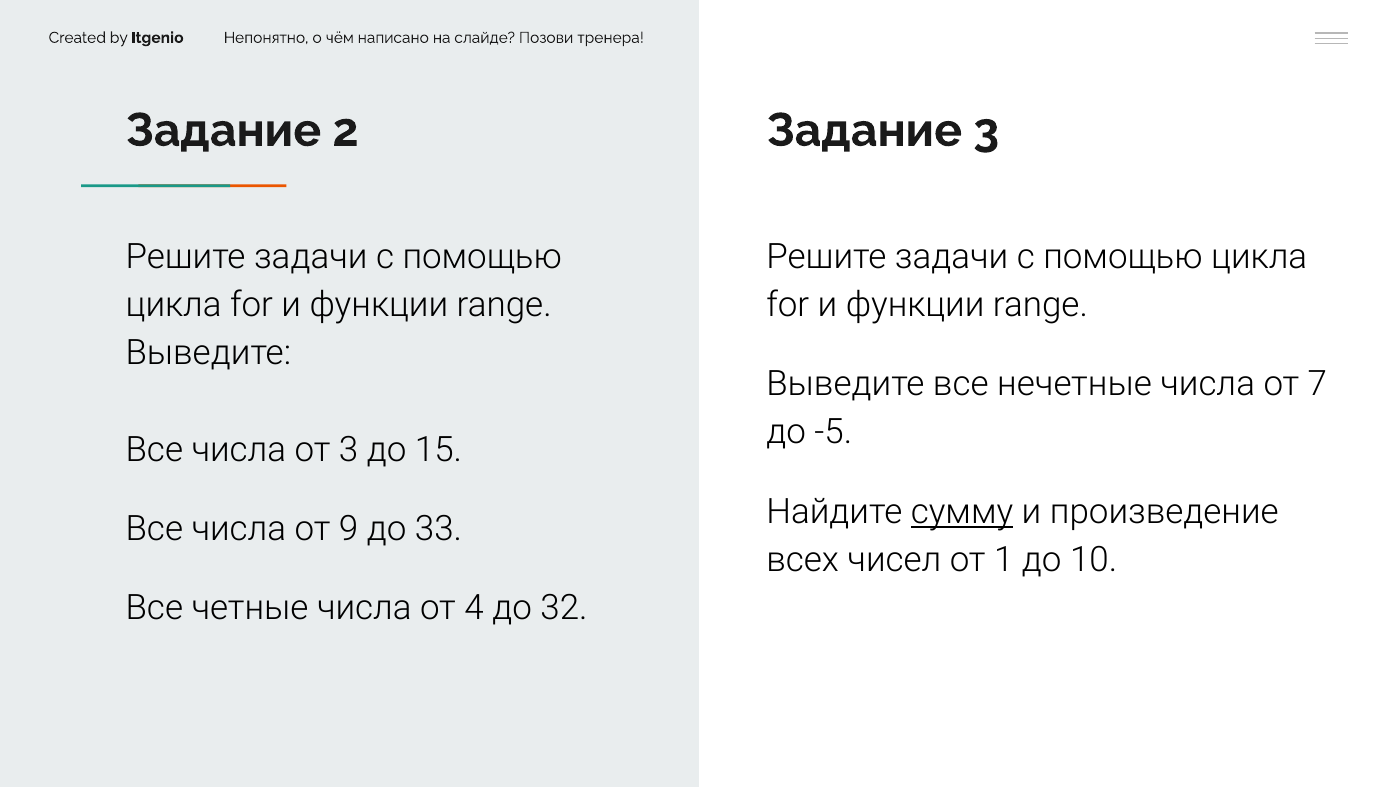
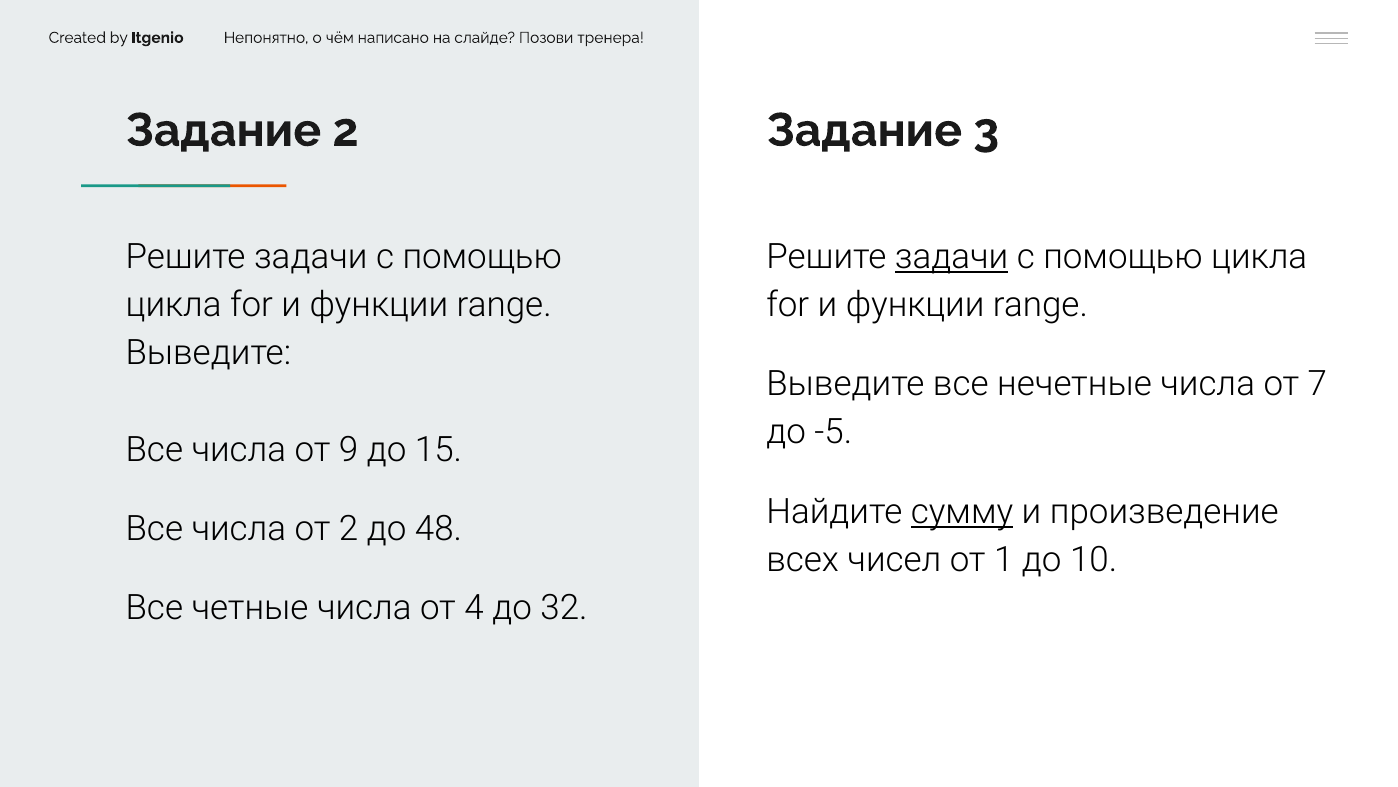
задачи underline: none -> present (952, 256)
от 3: 3 -> 9 (349, 449)
от 9: 9 -> 2 (349, 529)
33: 33 -> 48 (438, 529)
